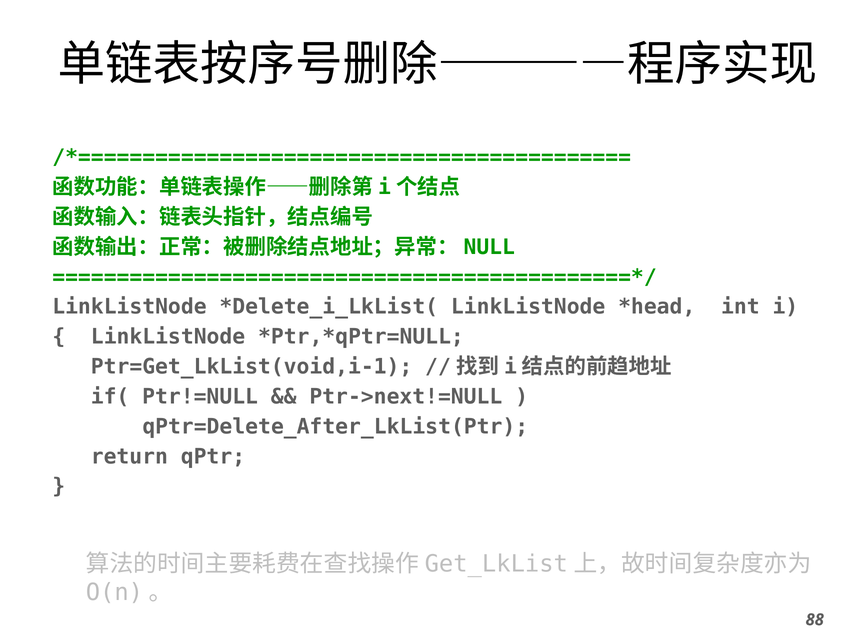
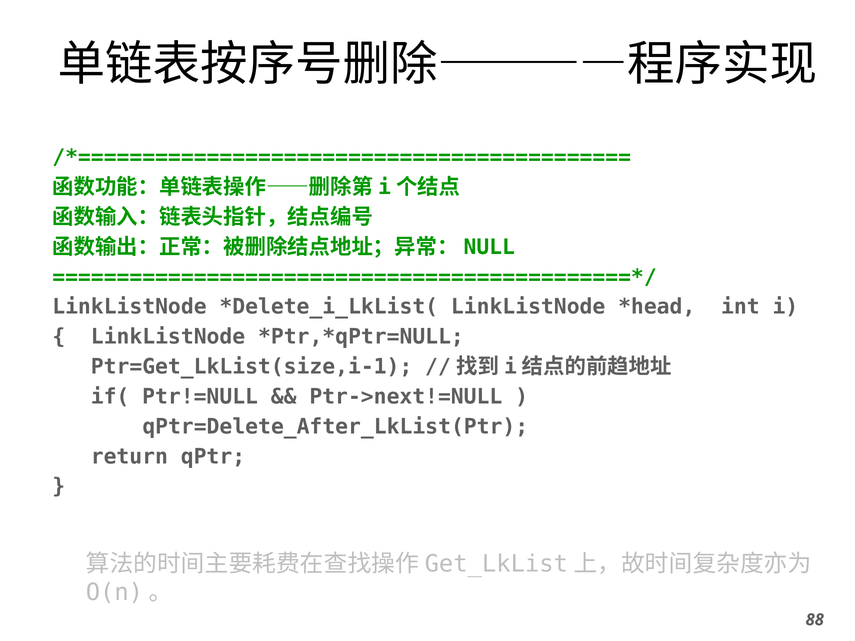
Ptr=Get_LkList(void,i-1: Ptr=Get_LkList(void,i-1 -> Ptr=Get_LkList(size,i-1 (252, 367)
